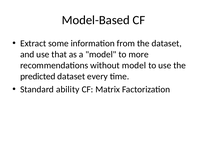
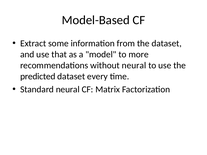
without model: model -> neural (134, 66)
Standard ability: ability -> neural (68, 89)
